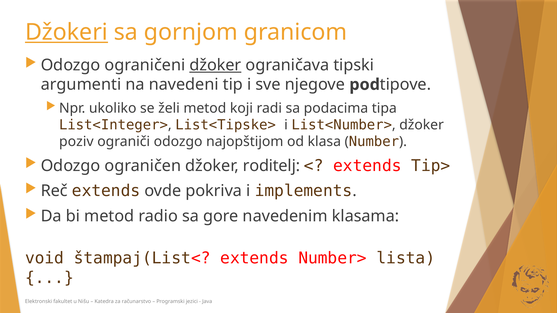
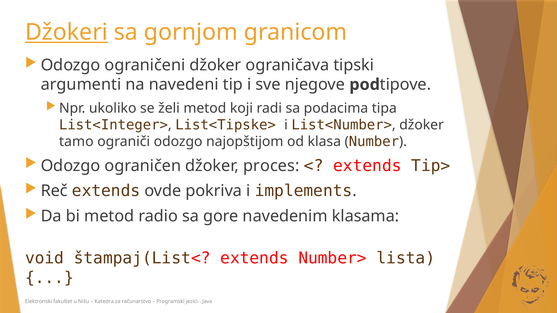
džoker underline: present -> none (215, 65)
poziv: poziv -> tamo (76, 142)
roditelj: roditelj -> proces (271, 166)
